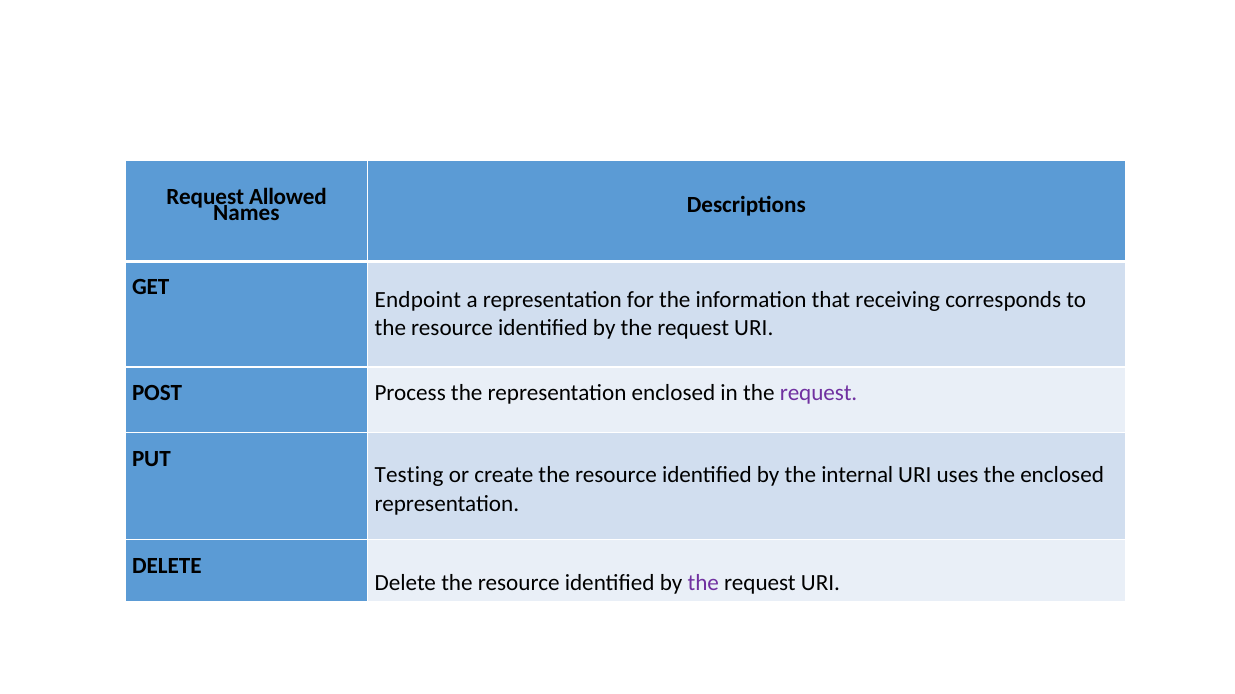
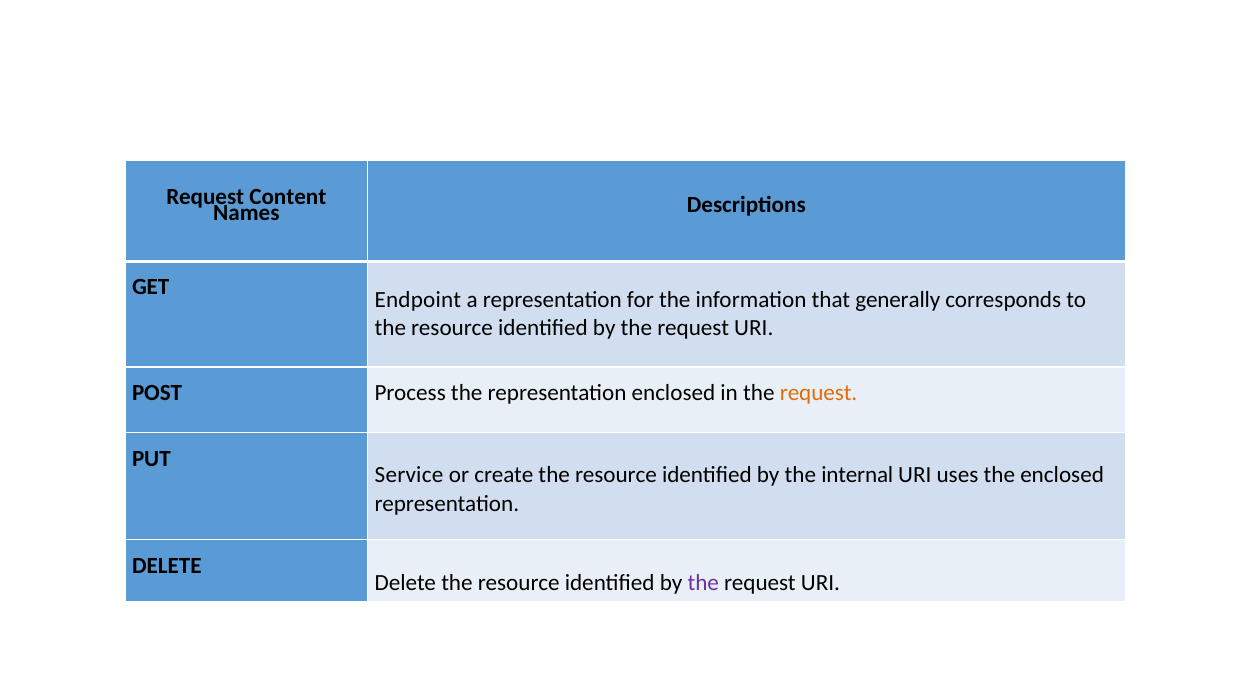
Allowed: Allowed -> Content (288, 197)
receiving: receiving -> generally (898, 300)
request colour: purple -> orange (819, 393)
Testing: Testing -> Service (409, 476)
